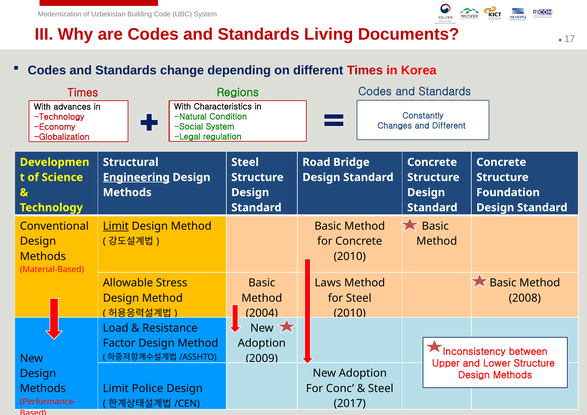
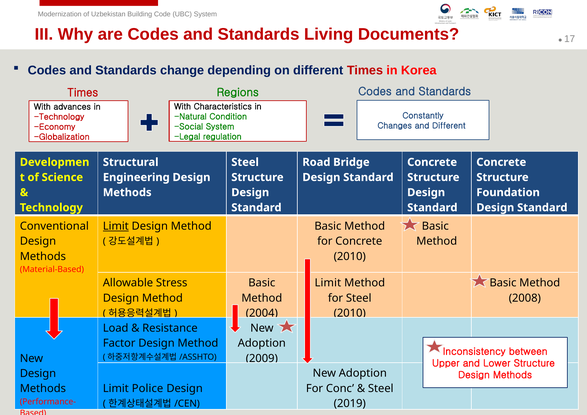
Engineering underline: present -> none (136, 177)
Laws: Laws -> Limit (328, 283)
2017: 2017 -> 2019 (350, 404)
